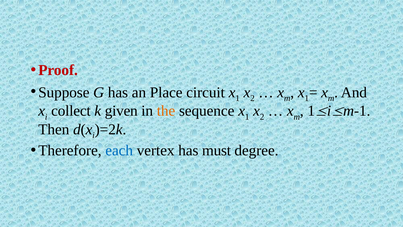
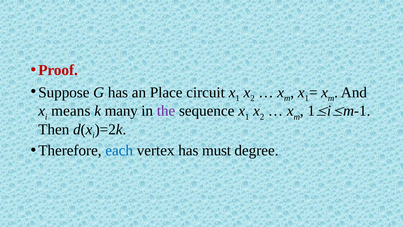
collect: collect -> means (71, 111)
given: given -> many (121, 111)
the colour: orange -> purple (166, 111)
